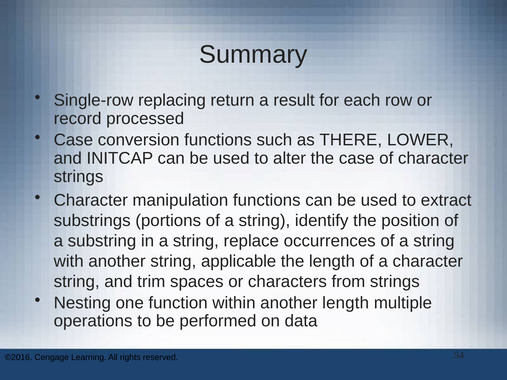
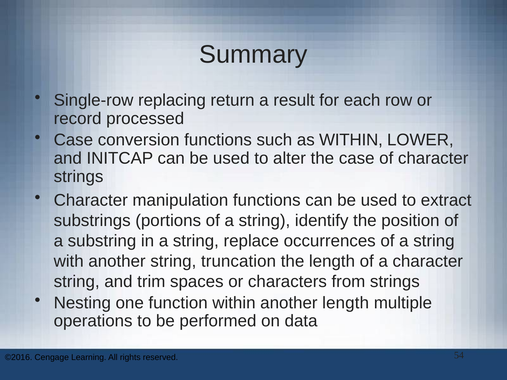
as THERE: THERE -> WITHIN (351, 140)
applicable: applicable -> truncation (239, 261)
